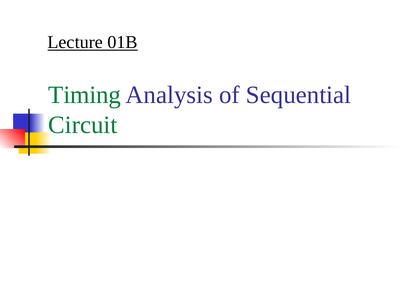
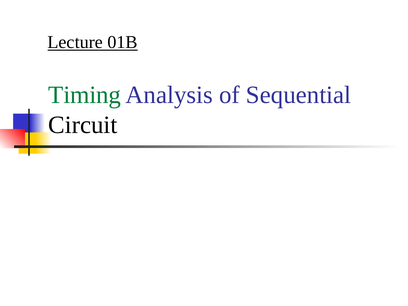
Circuit colour: green -> black (83, 125)
